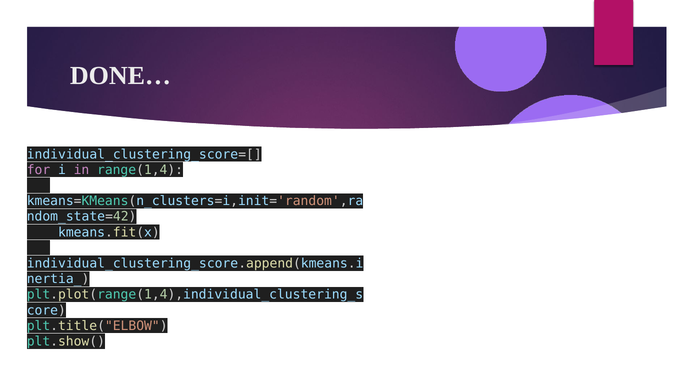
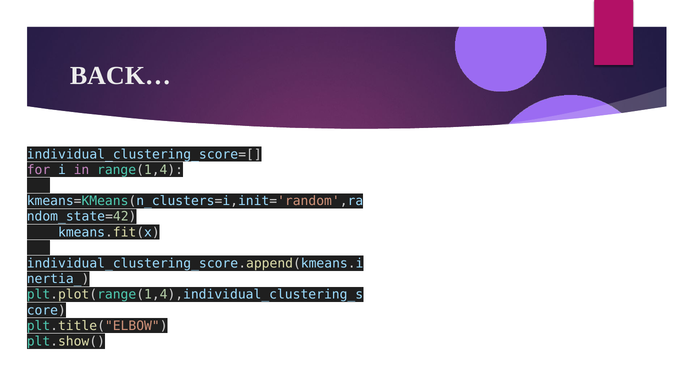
DONE…: DONE… -> BACK… (120, 76)
